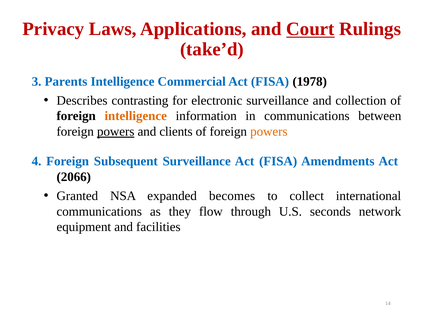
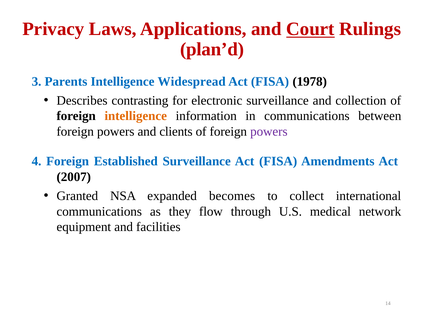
take’d: take’d -> plan’d (212, 49)
Commercial: Commercial -> Widespread (192, 81)
powers underline: present -> none (116, 132)
powers colour: orange -> purple (269, 132)
Subsequent: Subsequent -> Established (126, 161)
2066: 2066 -> 2007 (74, 177)
seconds: seconds -> medical (330, 211)
